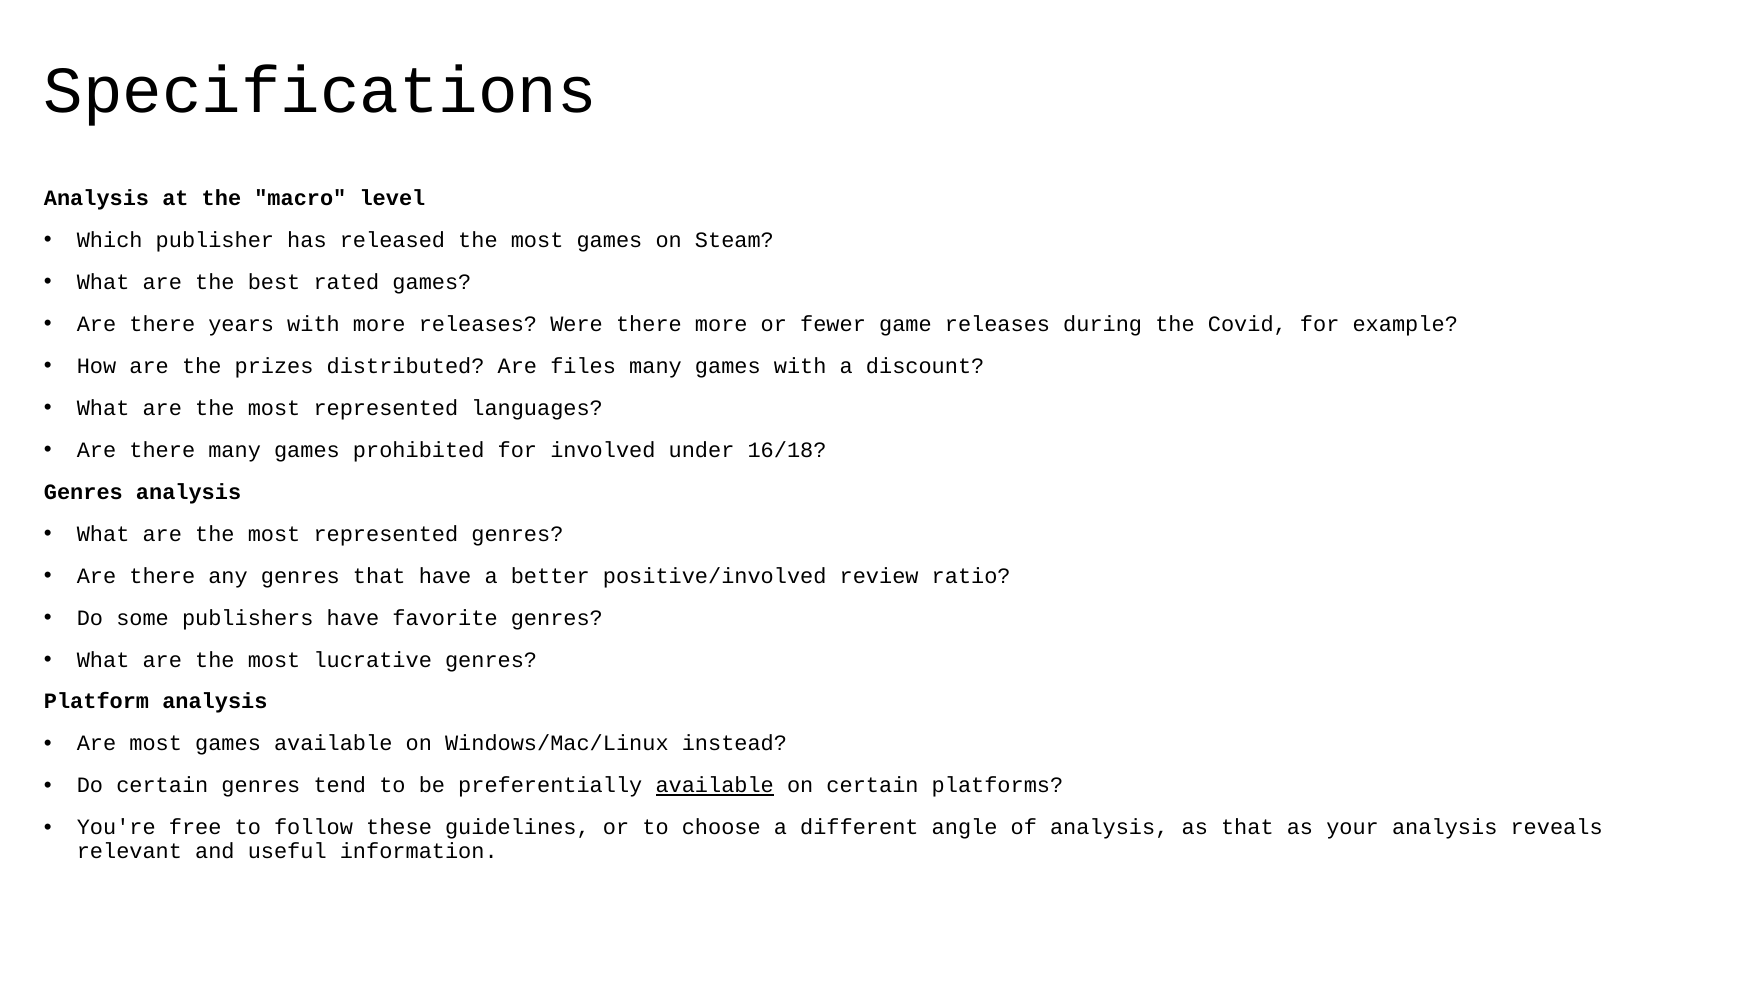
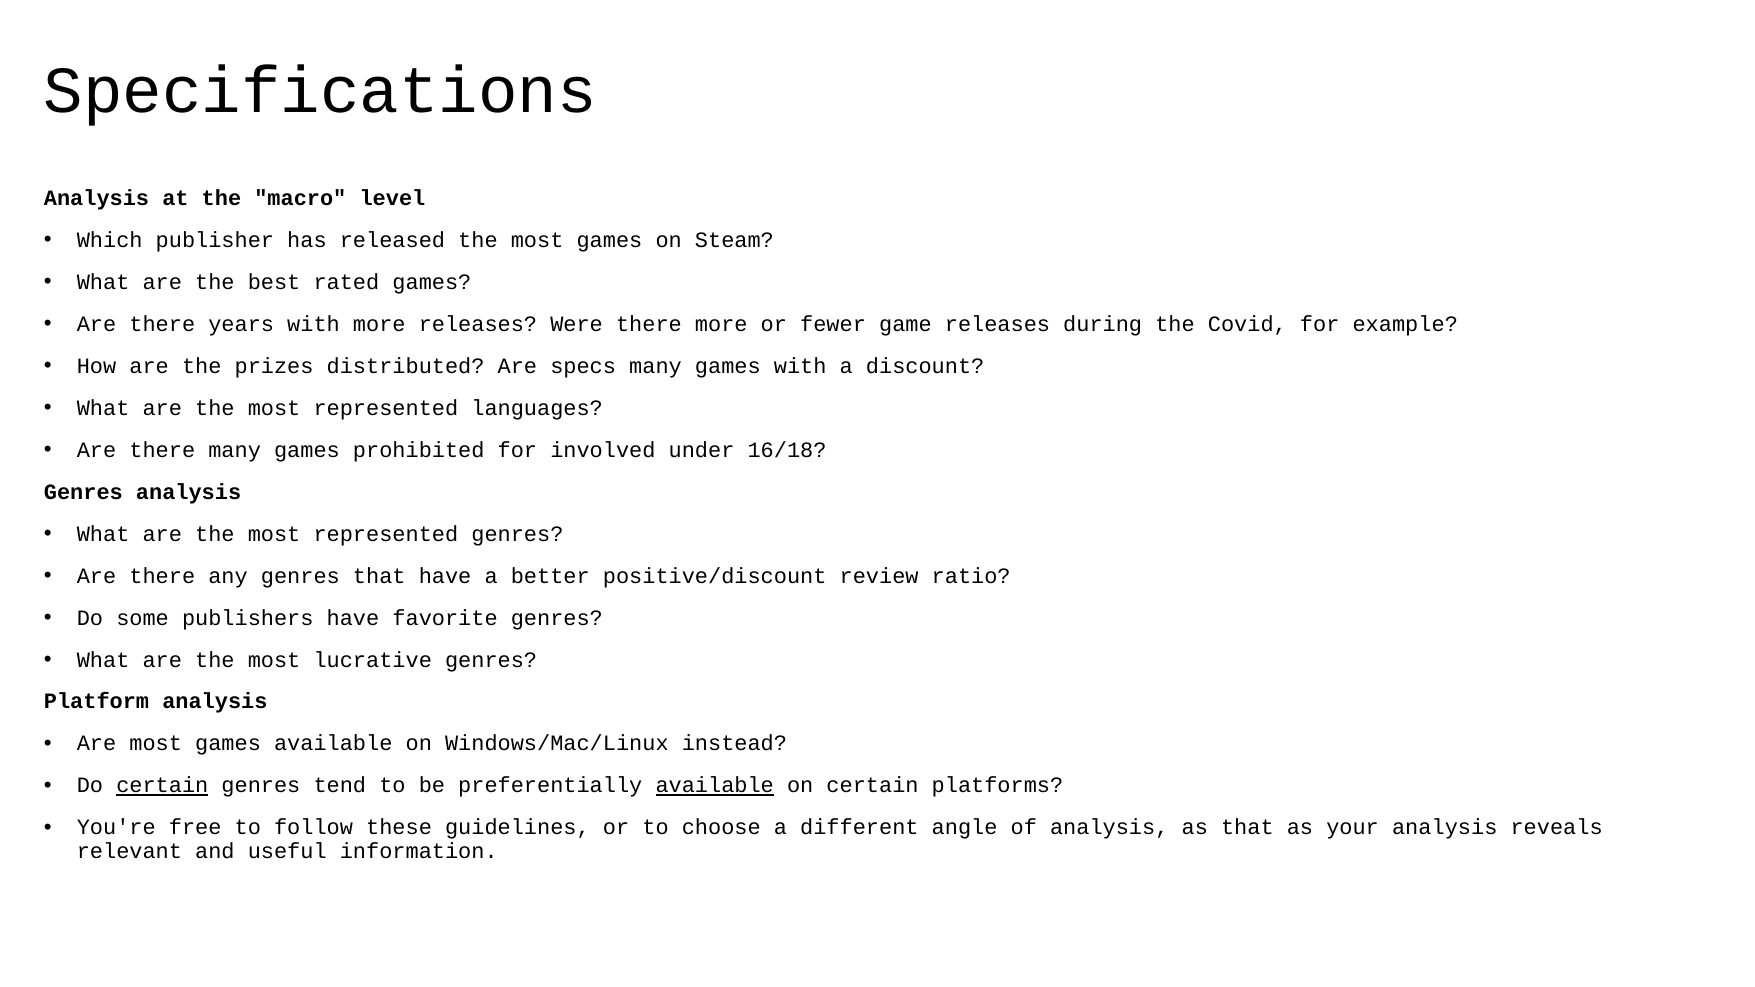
files: files -> specs (583, 366)
positive/involved: positive/involved -> positive/discount (715, 576)
certain underline: none -> present (162, 786)
